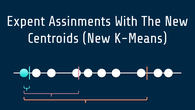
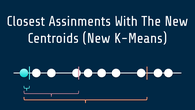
Expent: Expent -> Closest (26, 21)
